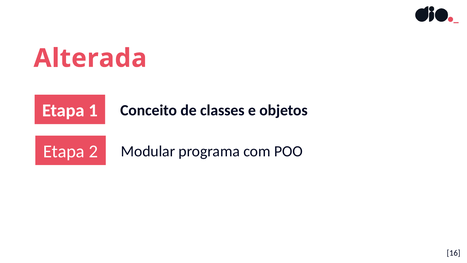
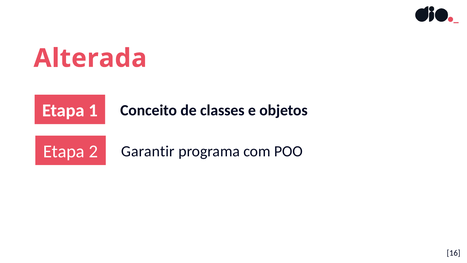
Modular: Modular -> Garantir (148, 151)
